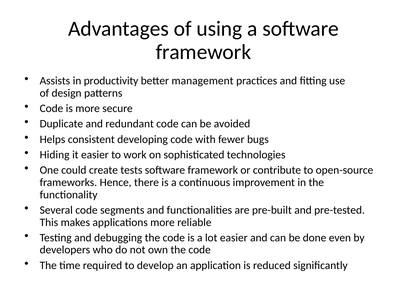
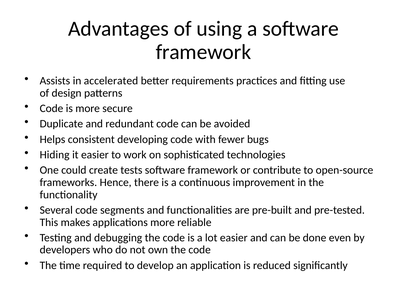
productivity: productivity -> accelerated (111, 81)
management: management -> requirements (203, 81)
